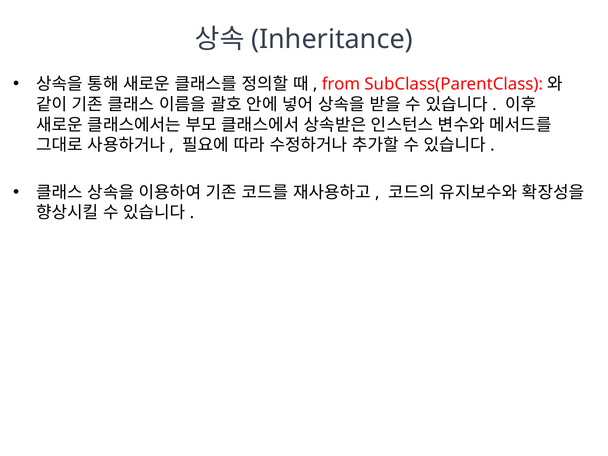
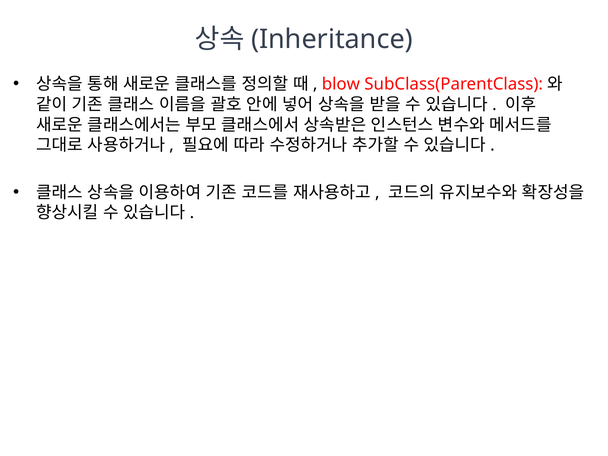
from: from -> blow (341, 84)
